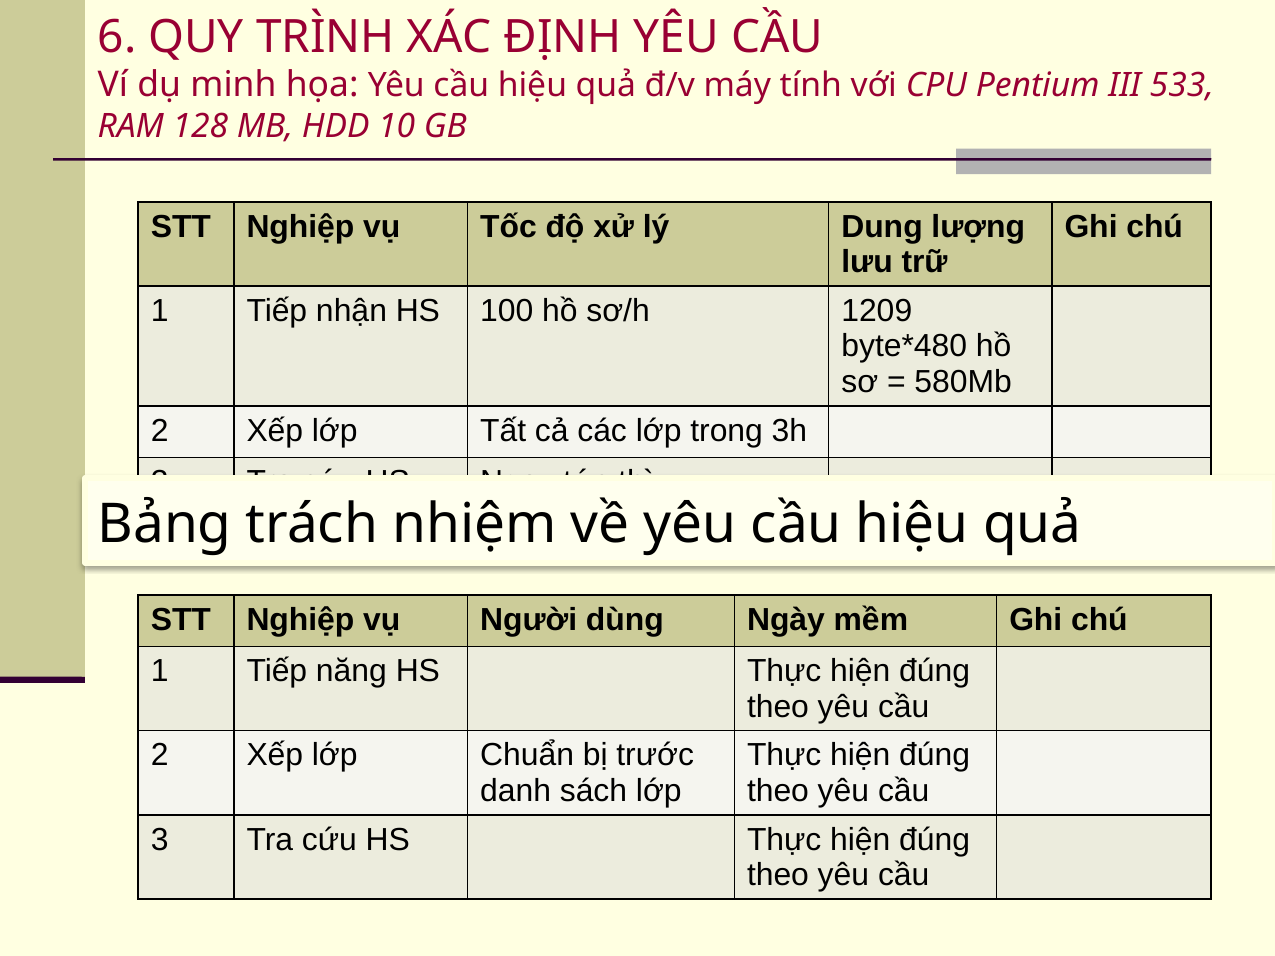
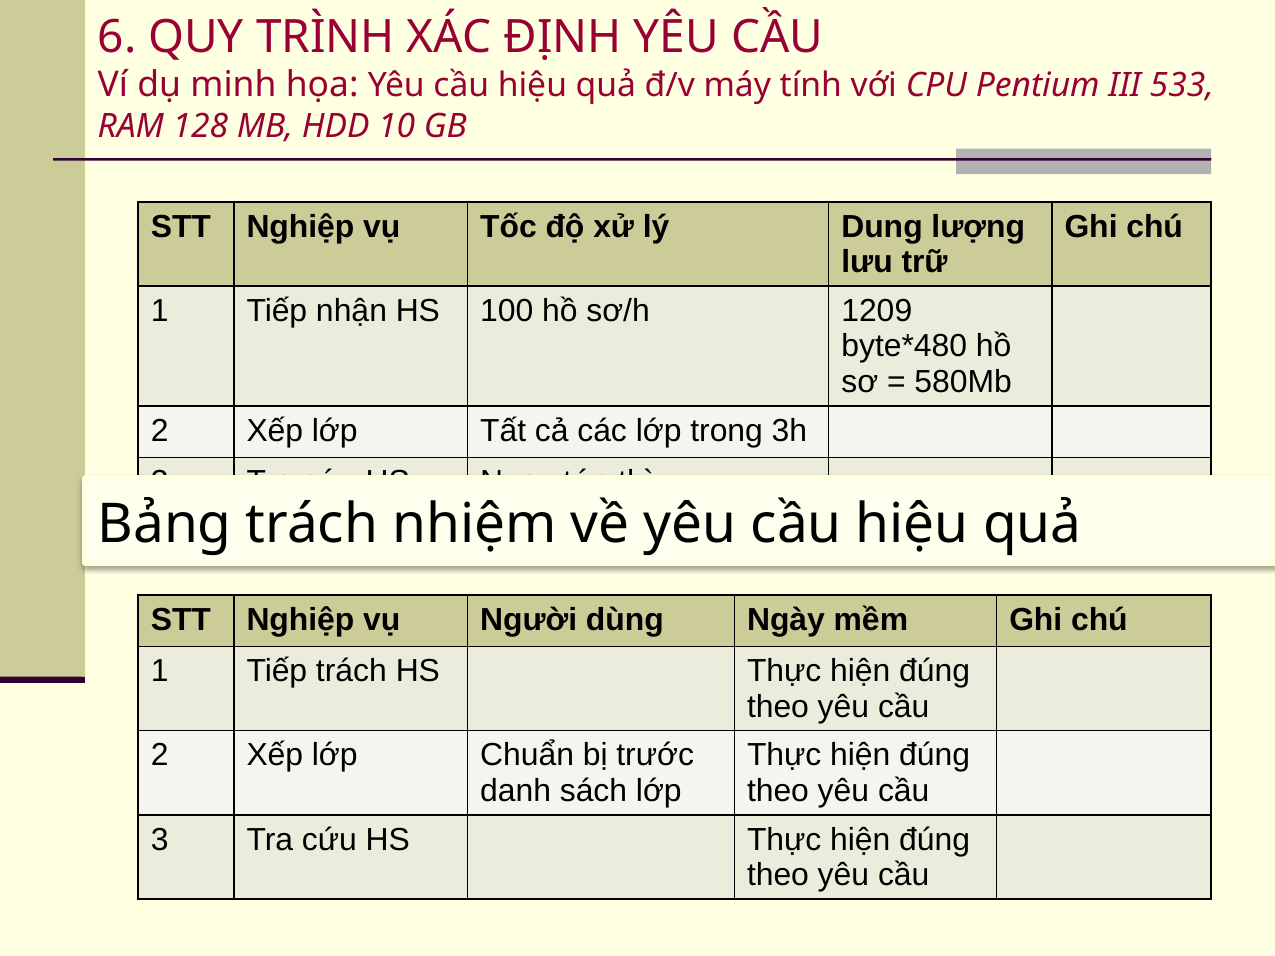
Tiếp năng: năng -> trách (351, 671)
